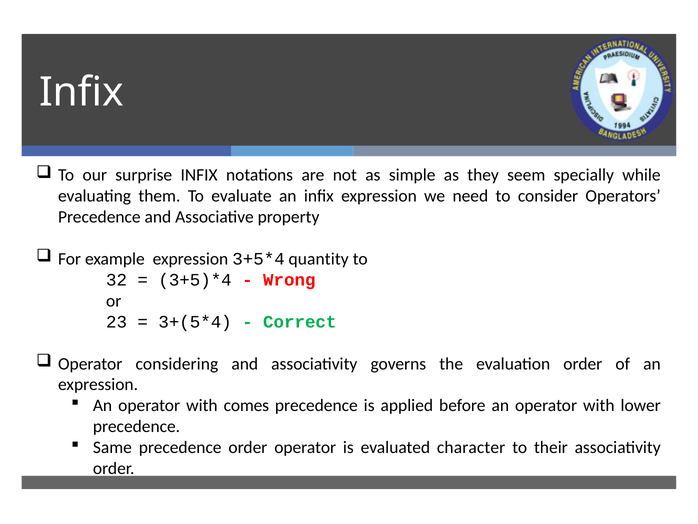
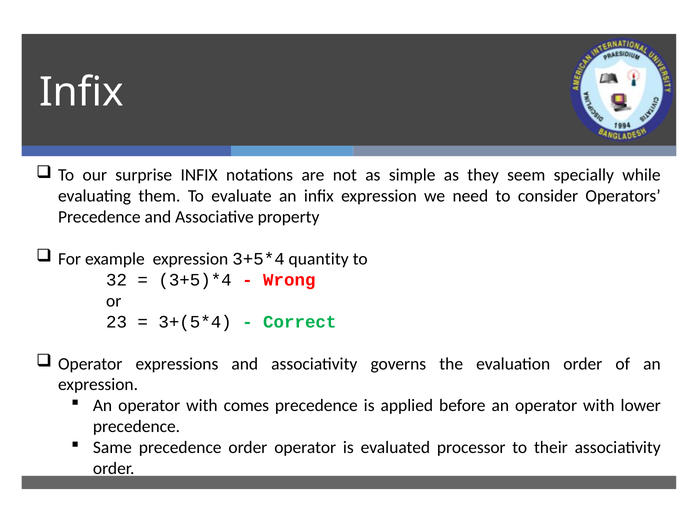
considering: considering -> expressions (177, 363)
character: character -> processor (471, 447)
